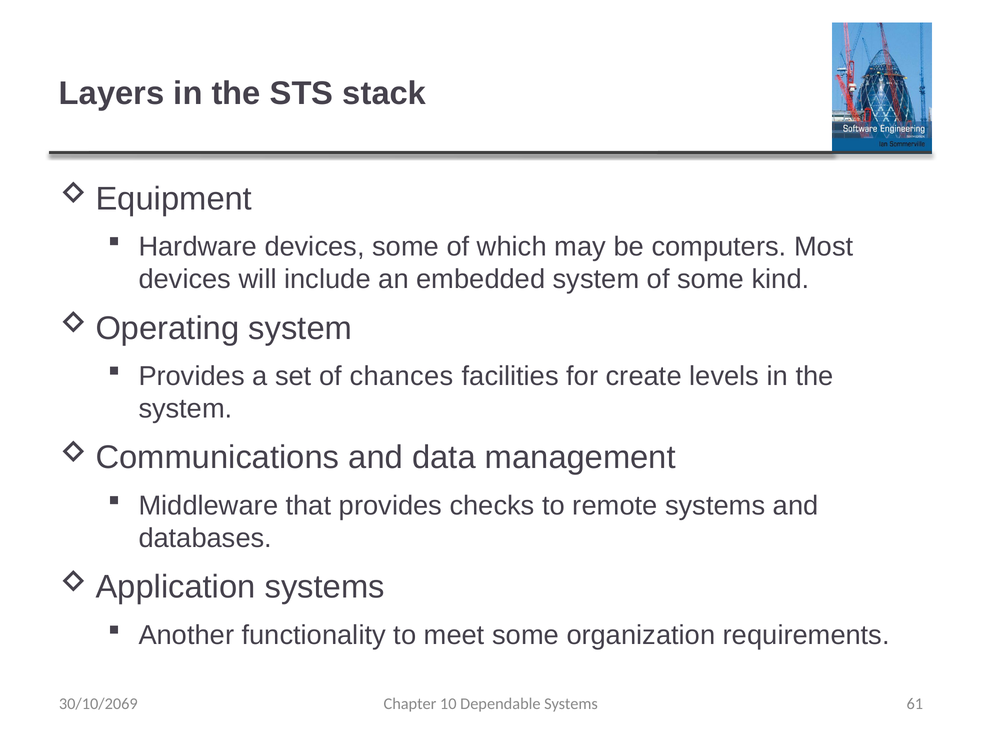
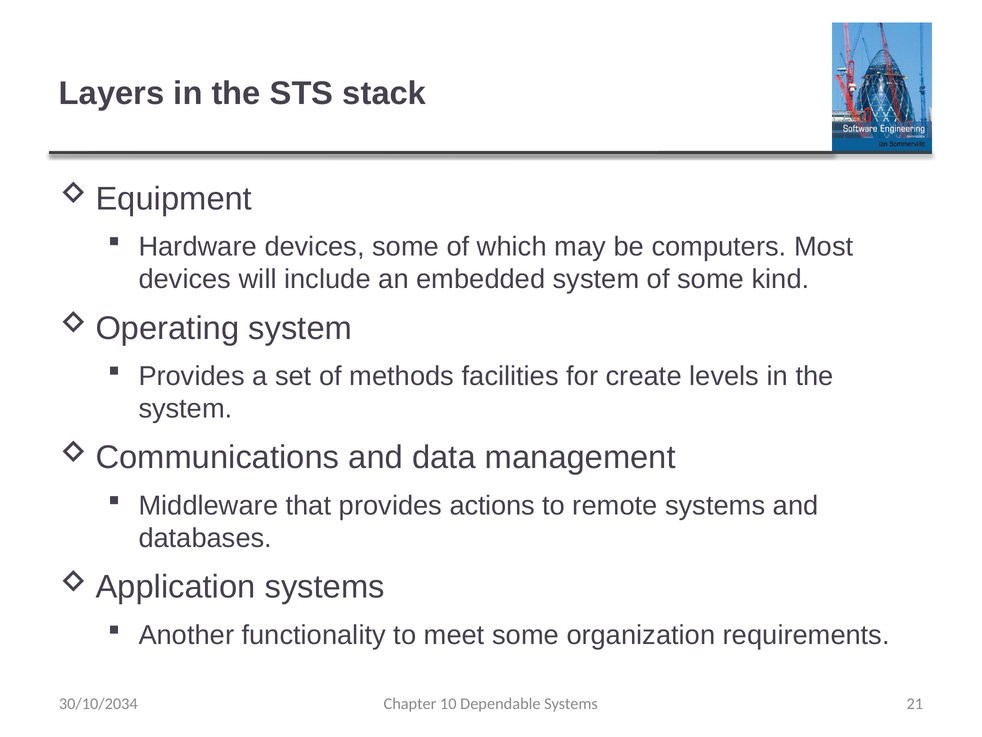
chances: chances -> methods (402, 376)
checks: checks -> actions (492, 505)
61: 61 -> 21 (915, 703)
30/10/2069: 30/10/2069 -> 30/10/2034 (98, 703)
